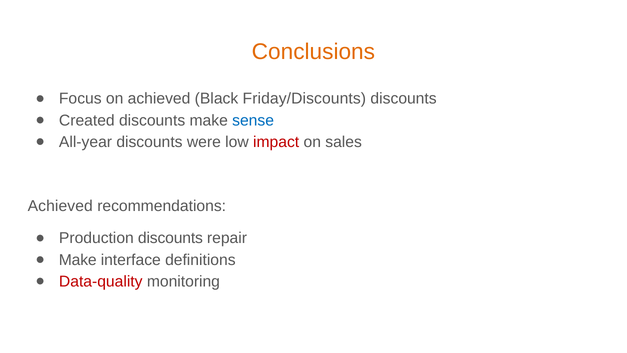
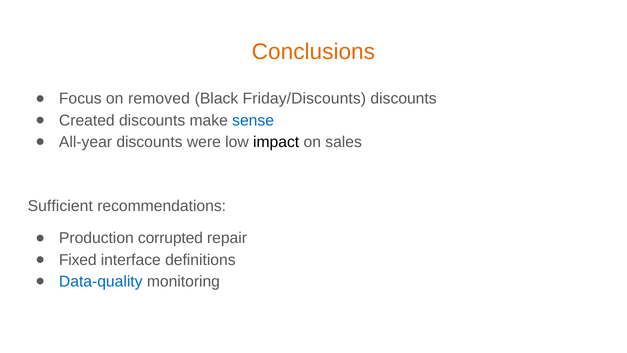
on achieved: achieved -> removed (159, 99)
impact colour: red -> black (276, 142)
Achieved: Achieved -> Sufficient (60, 206)
Production discounts: discounts -> corrupted (170, 238)
Make: Make -> Fixed (78, 260)
Data-quality colour: red -> blue (101, 281)
